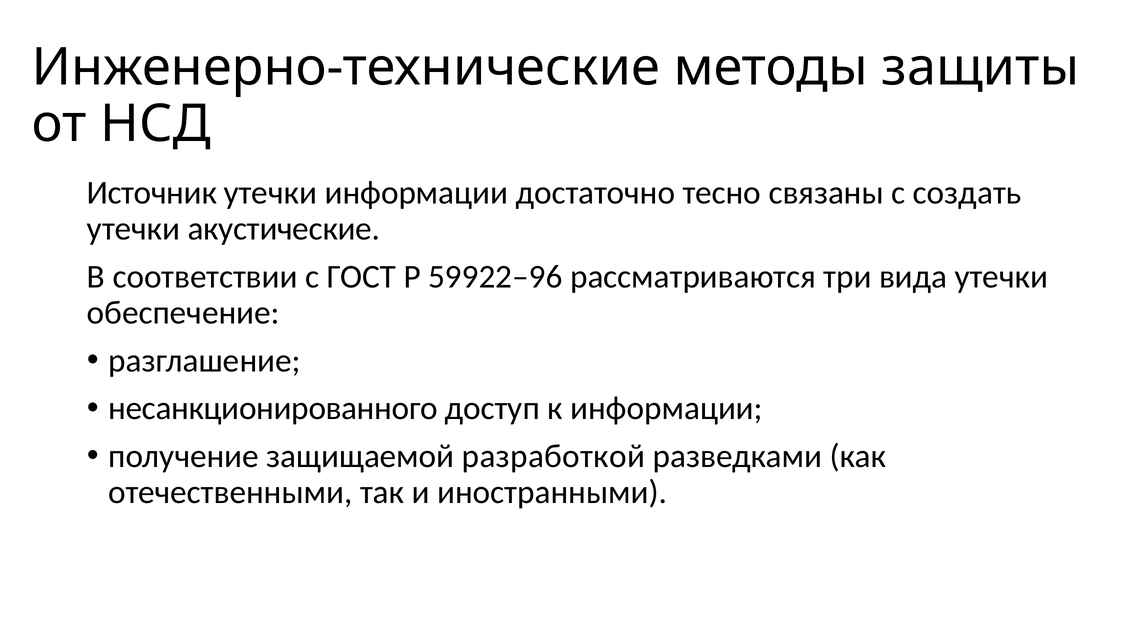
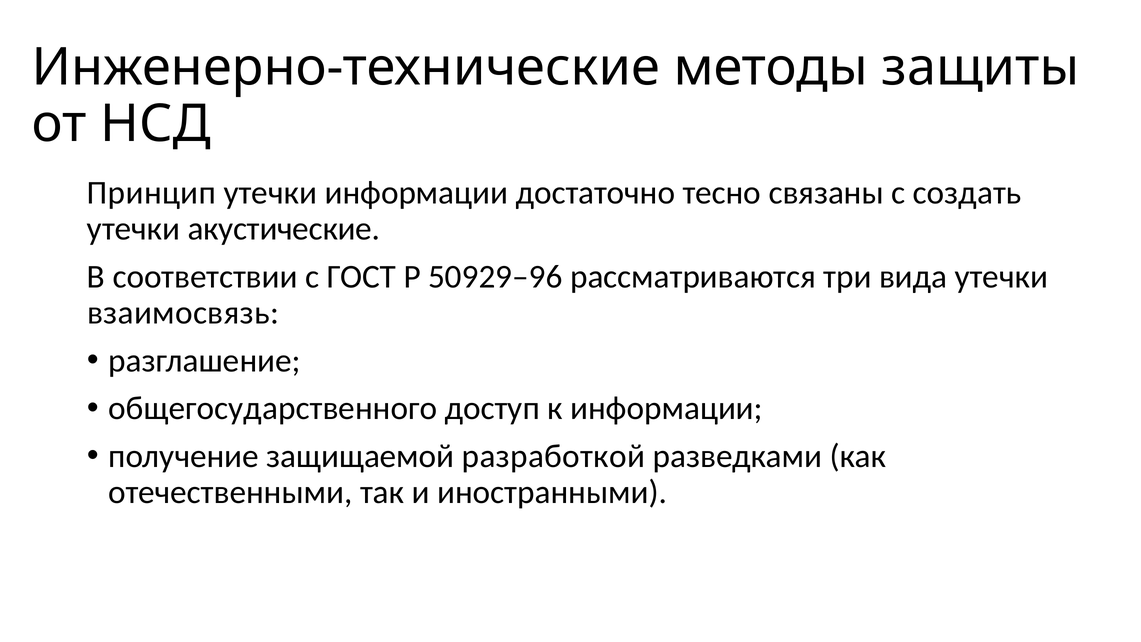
Источник: Источник -> Принцип (152, 193)
59922–96: 59922–96 -> 50929–96 (495, 277)
обеспечение: обеспечение -> взаимосвязь (183, 313)
несанкционированного: несанкционированного -> общегосударственного (273, 408)
